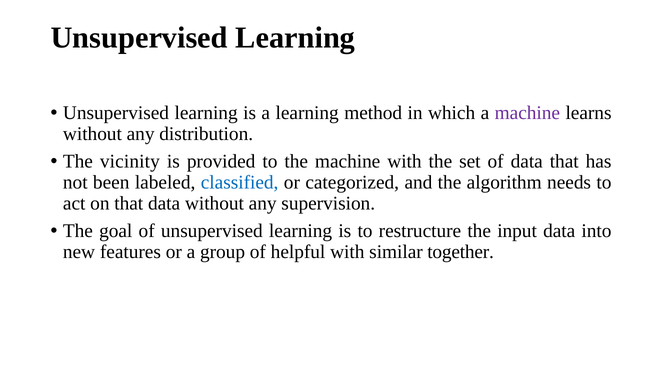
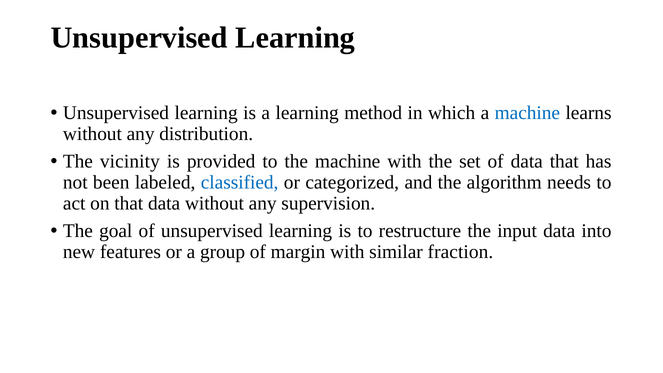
machine colour: purple -> blue (527, 113)
helpful: helpful -> margin (298, 252)
together: together -> fraction (460, 252)
